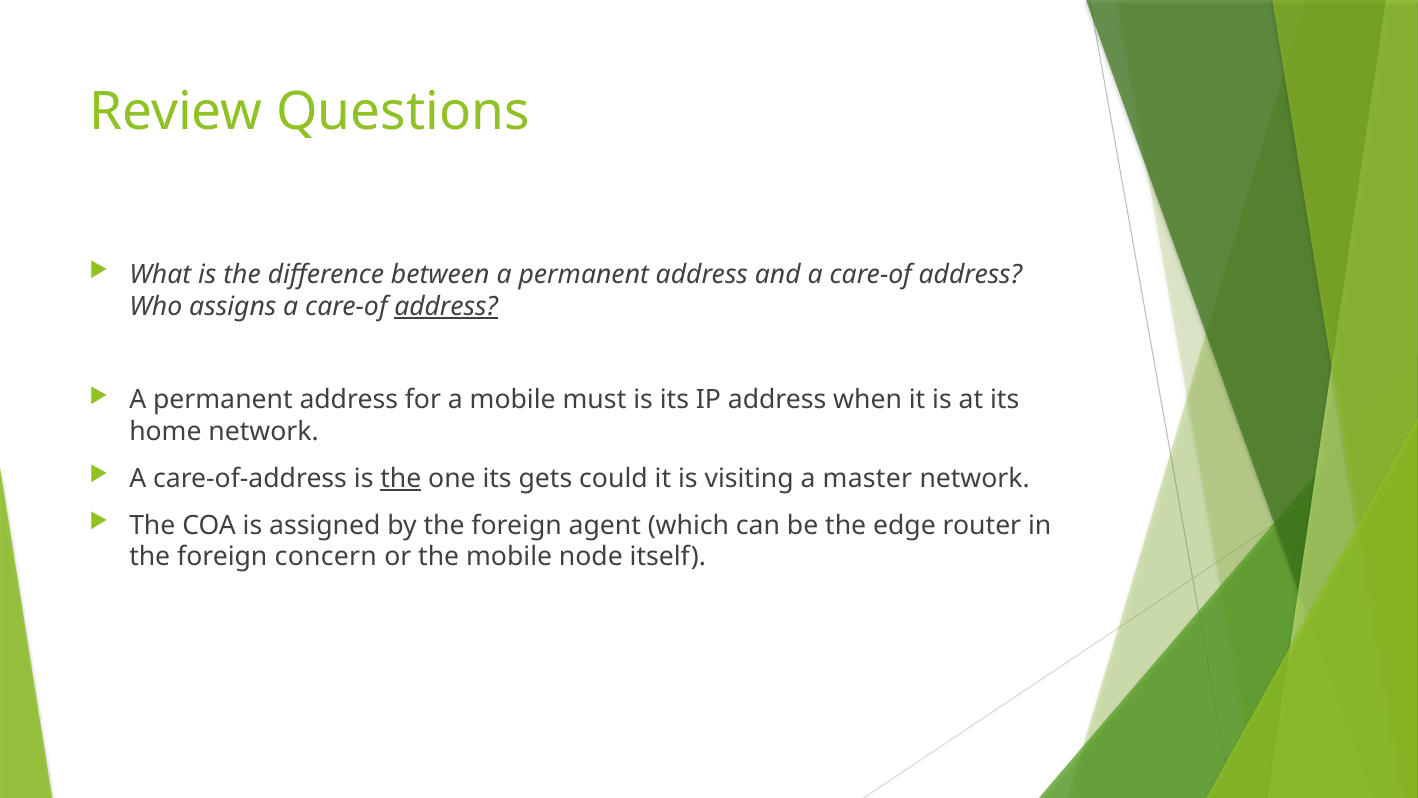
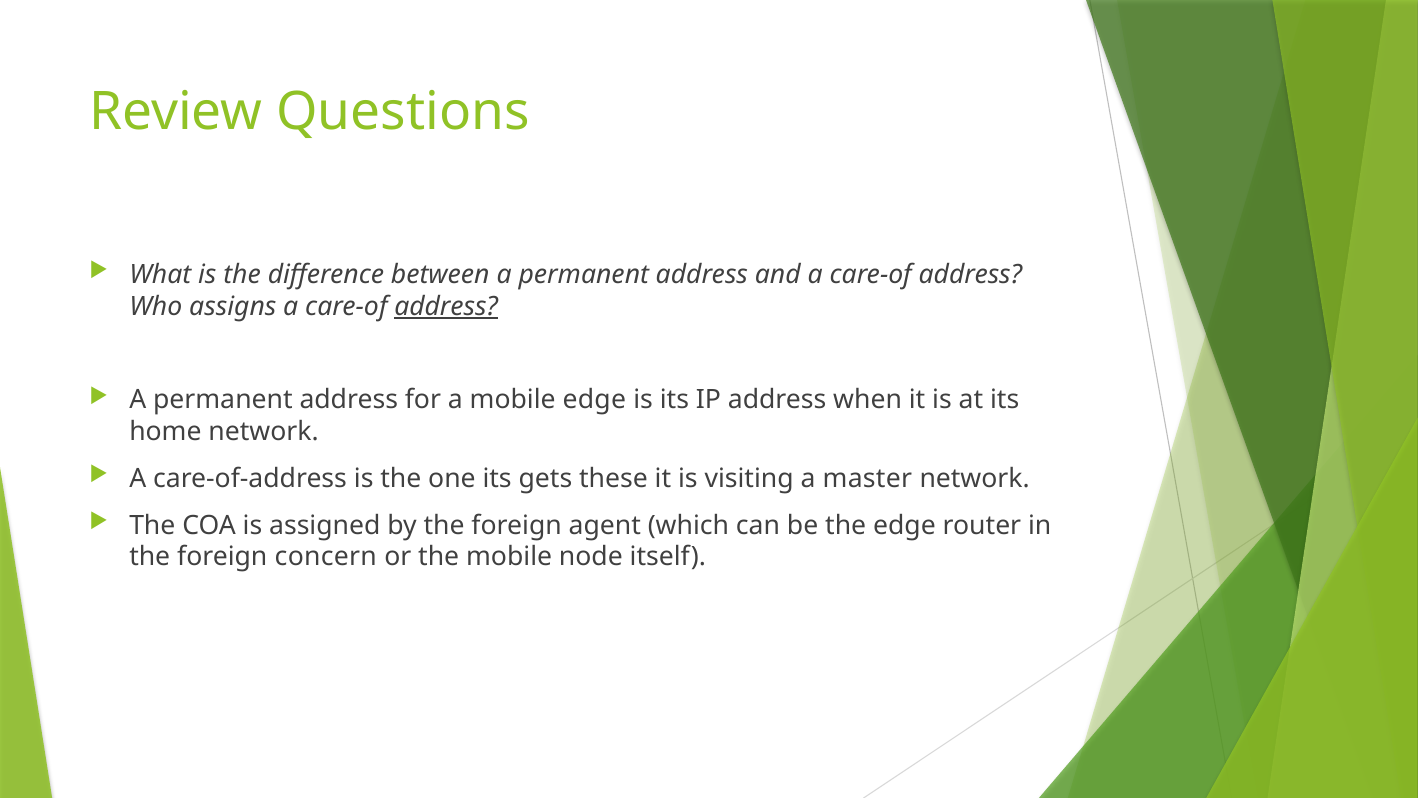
mobile must: must -> edge (594, 400)
the underline: present -> none (401, 478)
could: could -> these (613, 478)
